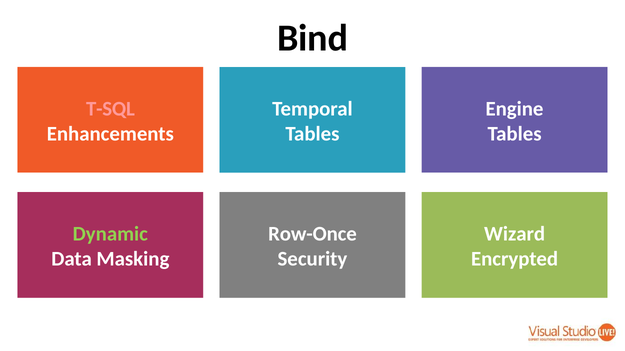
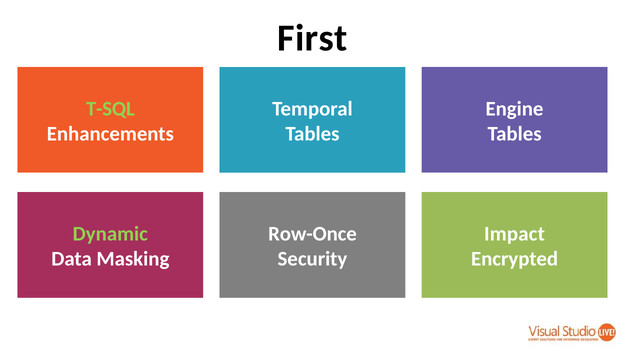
Bind: Bind -> First (312, 38)
T-SQL colour: pink -> light green (110, 109)
Wizard: Wizard -> Impact (514, 234)
